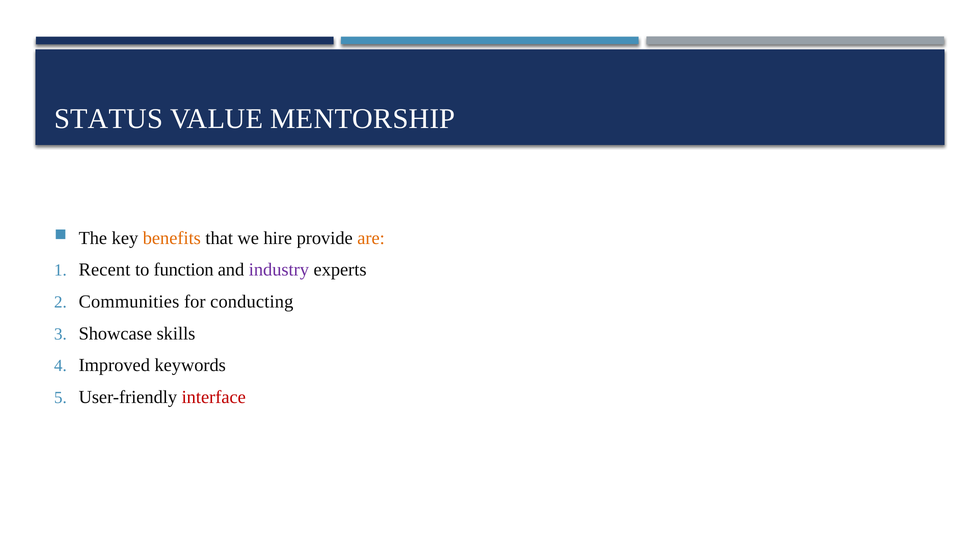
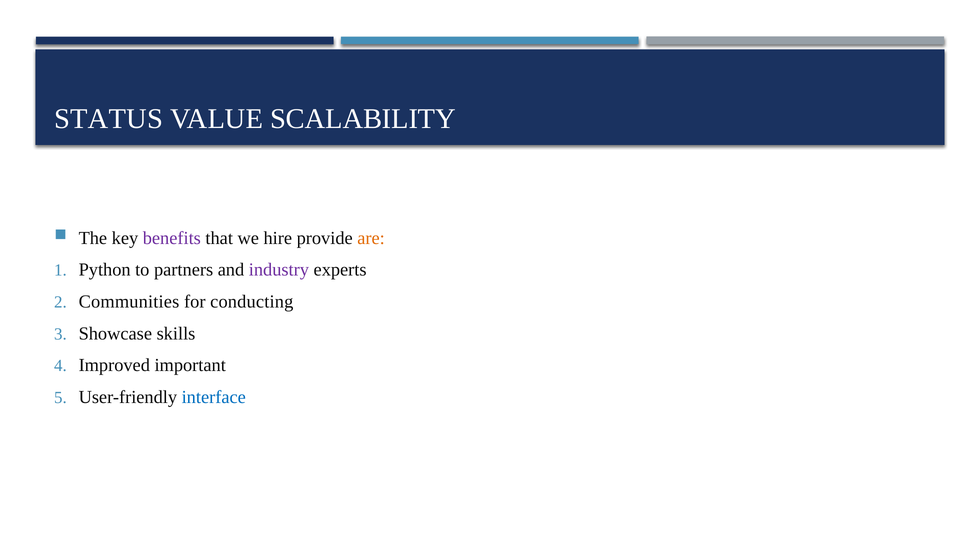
MENTORSHIP: MENTORSHIP -> SCALABILITY (363, 119)
benefits colour: orange -> purple (172, 238)
Recent: Recent -> Python (105, 270)
function: function -> partners (184, 270)
keywords: keywords -> important (190, 366)
interface colour: red -> blue (214, 397)
